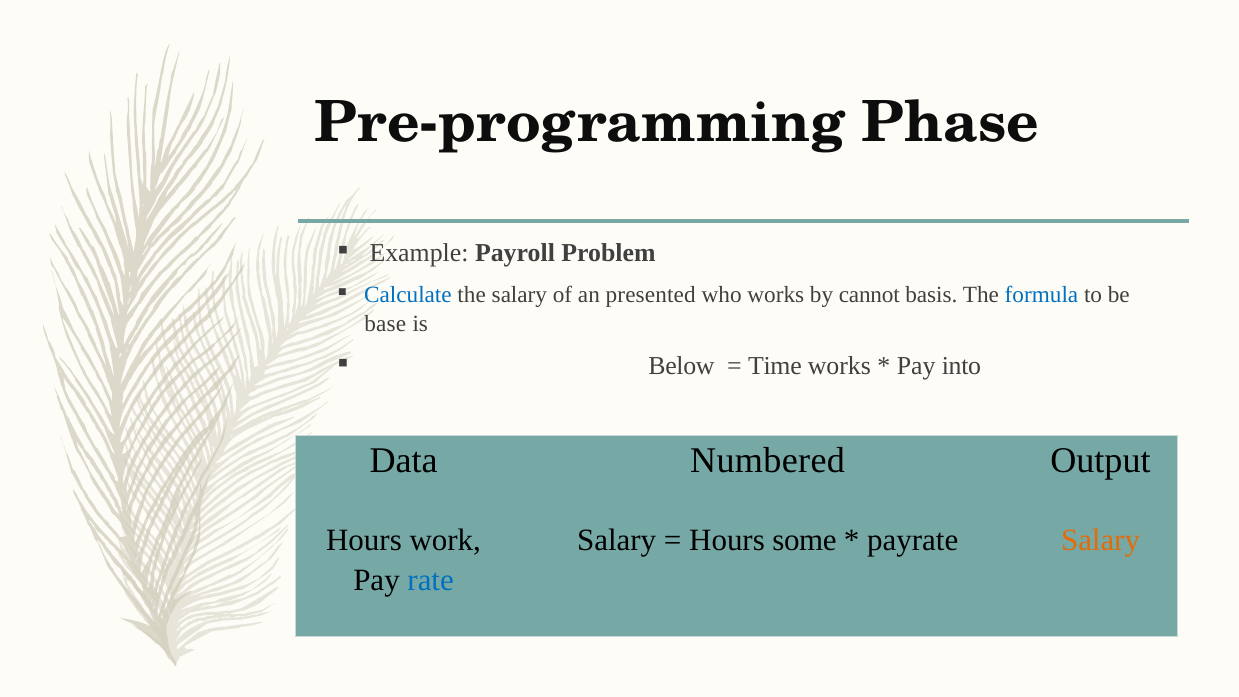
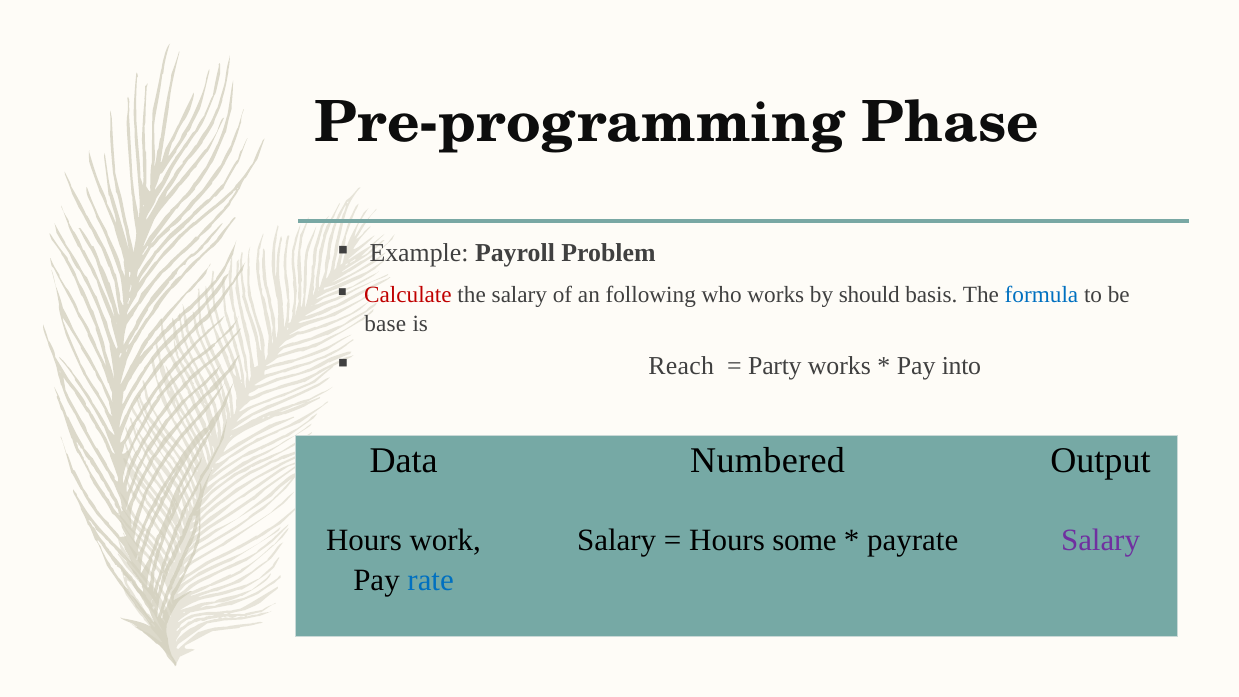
Calculate colour: blue -> red (408, 295)
presented: presented -> following (651, 295)
cannot: cannot -> should (869, 295)
Below: Below -> Reach (681, 366)
Time: Time -> Party (775, 366)
Salary colour: orange -> purple (1101, 540)
